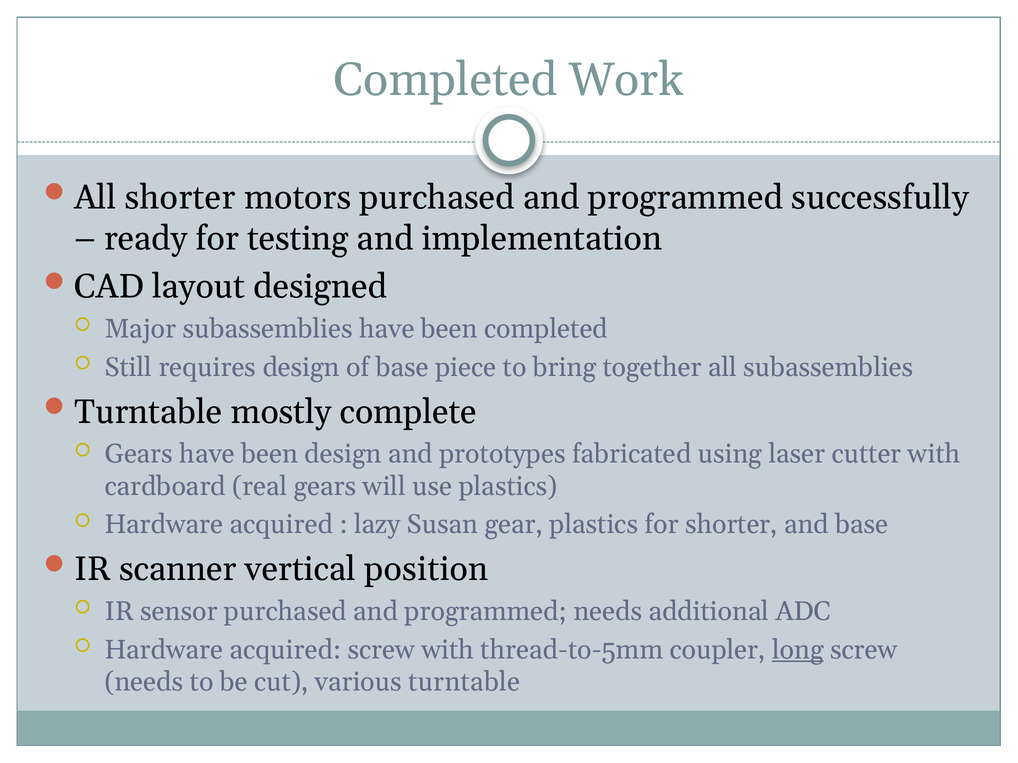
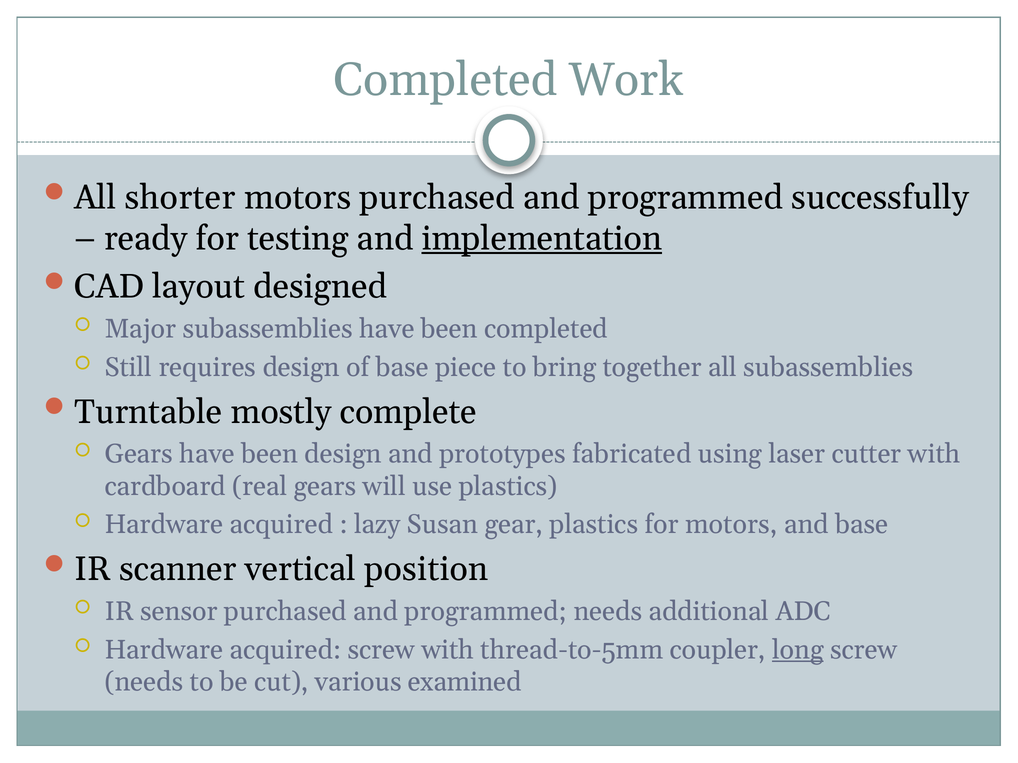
implementation underline: none -> present (542, 238)
for shorter: shorter -> motors (731, 525)
various turntable: turntable -> examined (465, 682)
